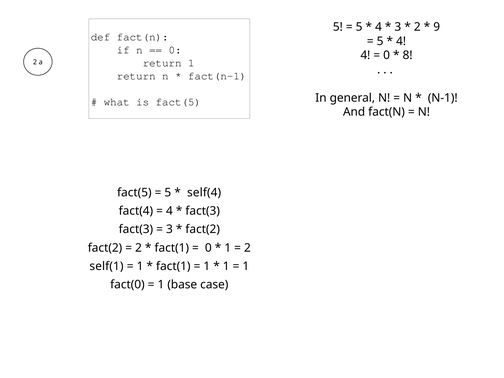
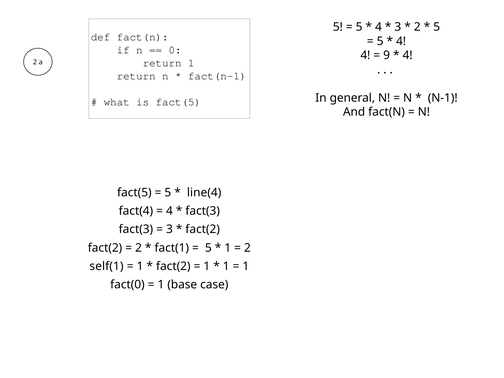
9: 9 -> 5 (437, 27)
0: 0 -> 9 (387, 55)
8: 8 -> 4 (408, 55)
self(4: self(4 -> line(4 (204, 193)
0: 0 -> 5 (208, 248)
fact(1: fact(1 -> fact(2 (173, 266)
